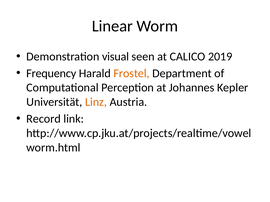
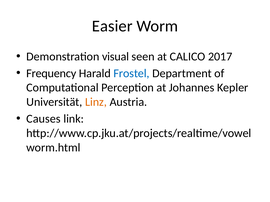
Linear: Linear -> Easier (112, 26)
2019: 2019 -> 2017 (220, 57)
Frostel colour: orange -> blue (132, 73)
Record: Record -> Causes (43, 119)
